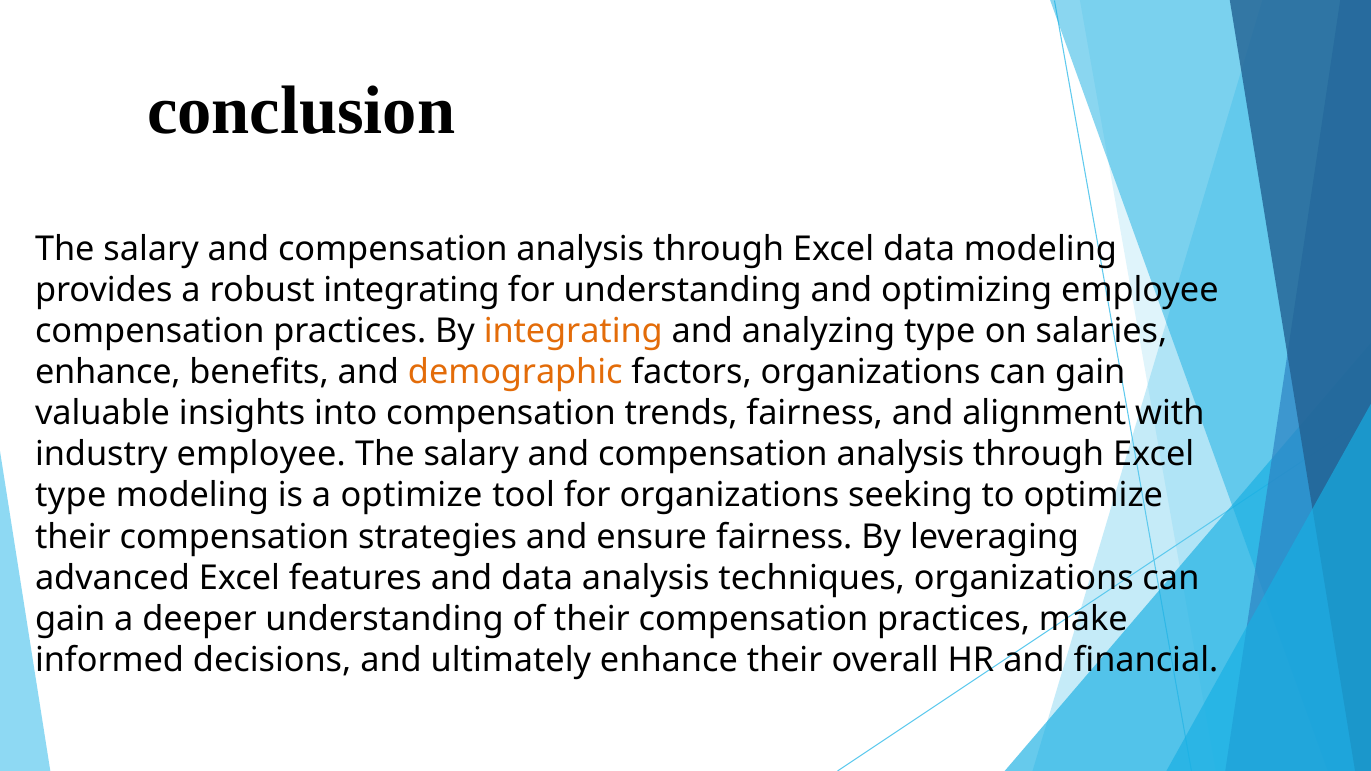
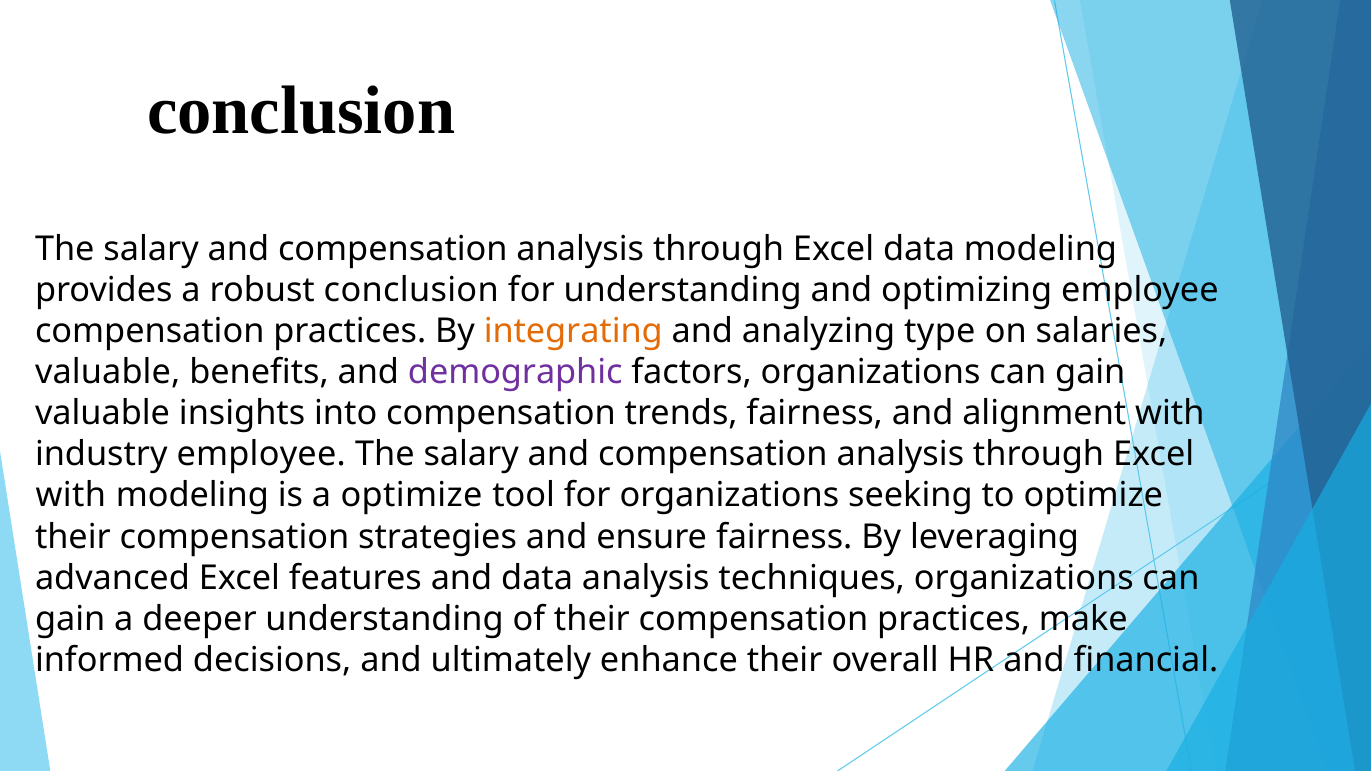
robust integrating: integrating -> conclusion (411, 290)
enhance: enhance -> valuable (108, 372)
demographic colour: orange -> purple (515, 372)
type: type -> with (71, 496)
